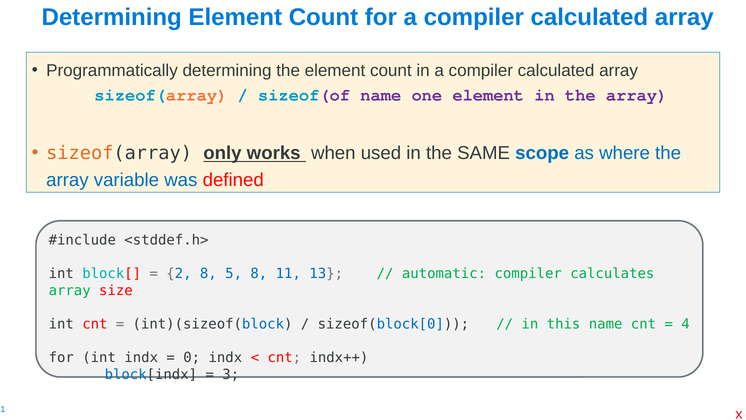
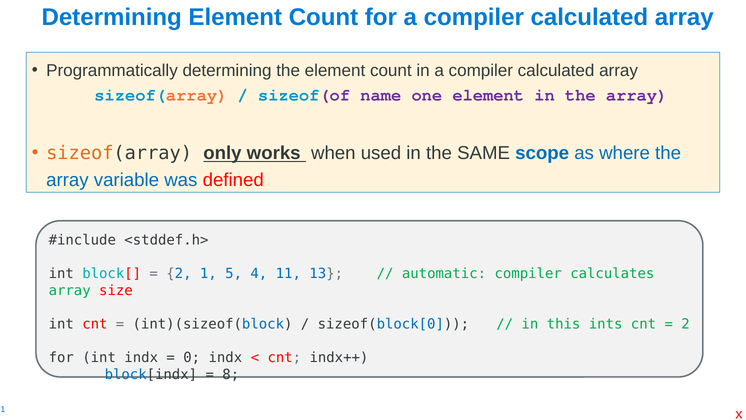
2 8: 8 -> 1 (208, 273)
5 8: 8 -> 4 (259, 273)
this name: name -> ints (606, 324)
4: 4 -> 2 (686, 324)
3: 3 -> 8 (231, 374)
